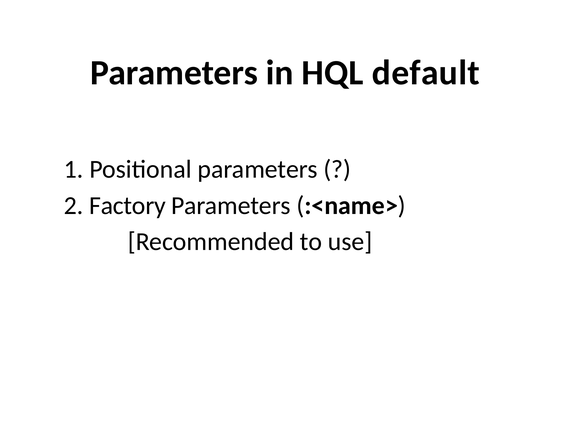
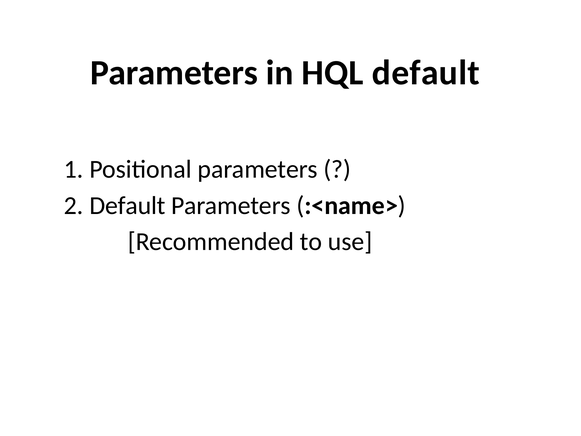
2 Factory: Factory -> Default (127, 205)
